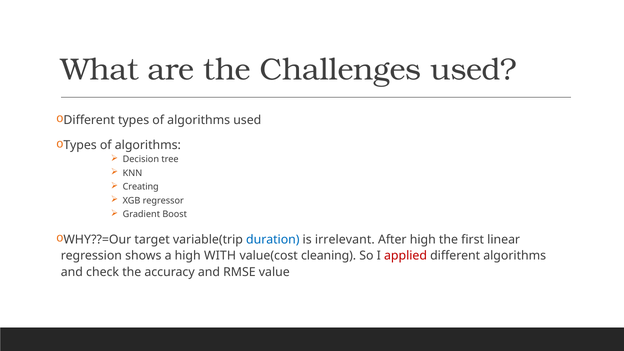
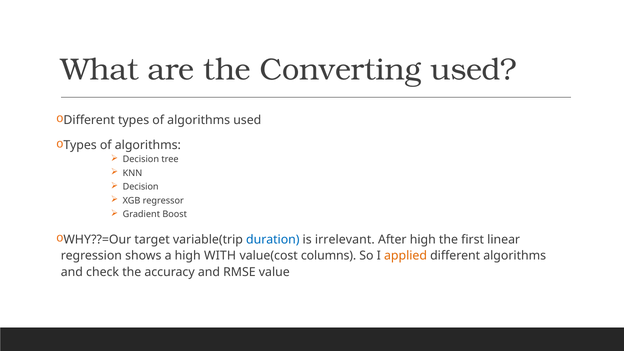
Challenges: Challenges -> Converting (341, 70)
Creating: Creating -> Decision (141, 187)
cleaning: cleaning -> columns (329, 256)
applied colour: red -> orange (406, 256)
